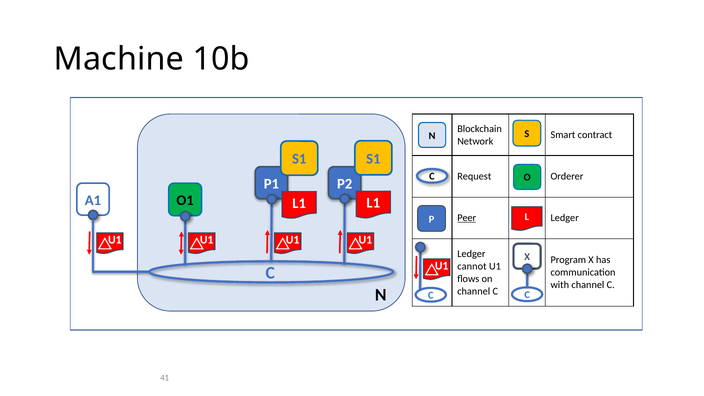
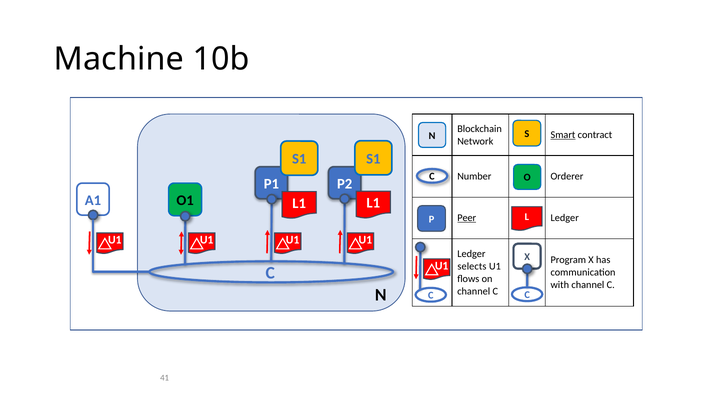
Smart underline: none -> present (563, 135)
Request: Request -> Number (474, 176)
cannot: cannot -> selects (472, 266)
